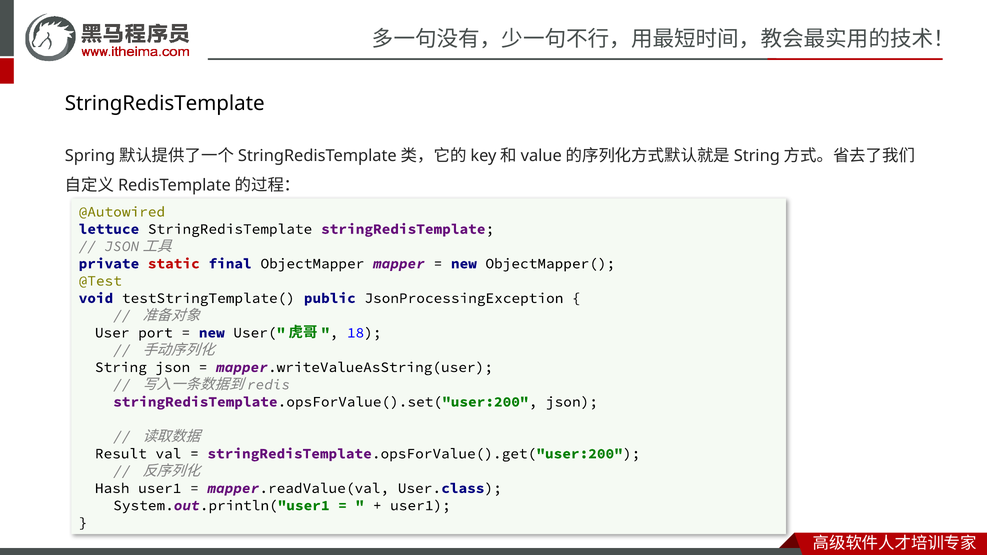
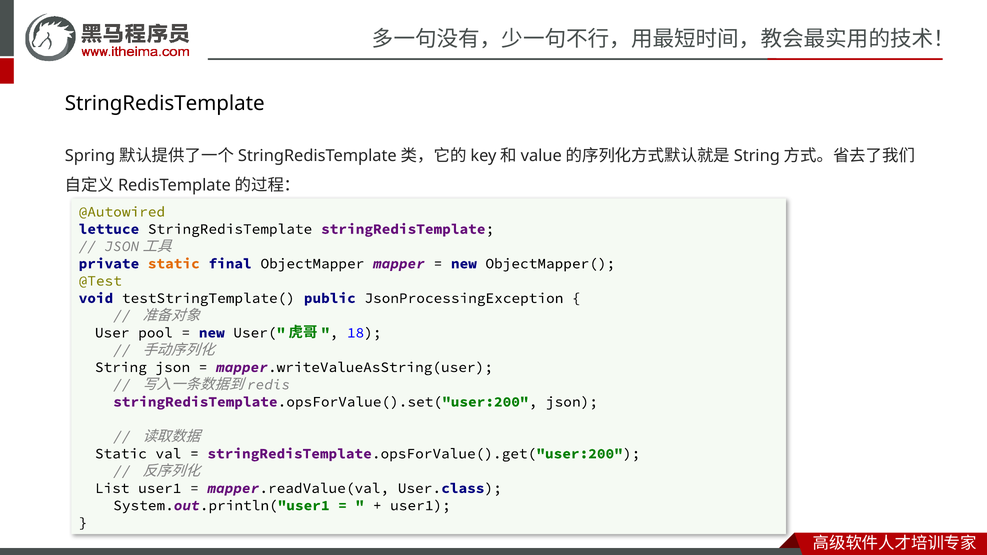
static colour: red -> orange (174, 264)
port: port -> pool (155, 333)
Result: Result -> Static (121, 454)
Hash: Hash -> List (112, 488)
